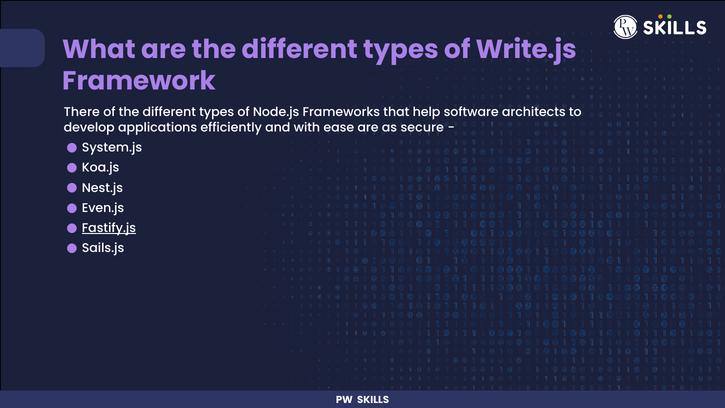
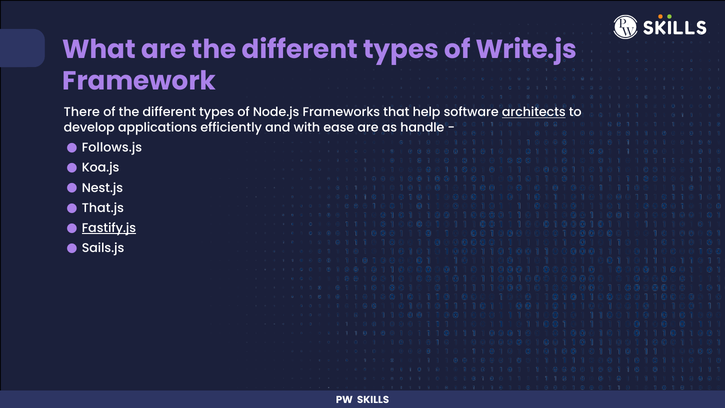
architects underline: none -> present (534, 112)
secure: secure -> handle (422, 127)
System.js: System.js -> Follows.js (112, 148)
Even.js: Even.js -> That.js (103, 208)
